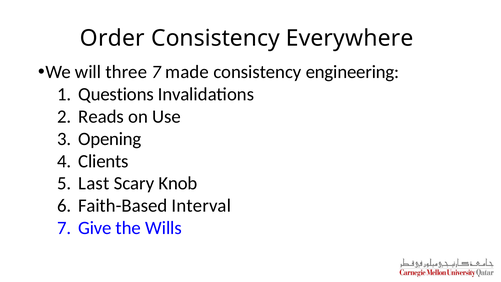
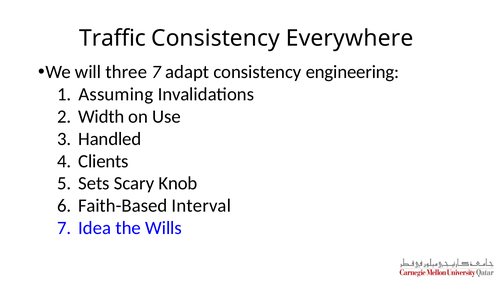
Order: Order -> Traffic (113, 38)
made: made -> adapt (187, 72)
Questions: Questions -> Assuming (116, 94)
Reads: Reads -> Width (101, 117)
Opening: Opening -> Handled (110, 139)
Last: Last -> Sets (94, 183)
Give: Give -> Idea (95, 228)
